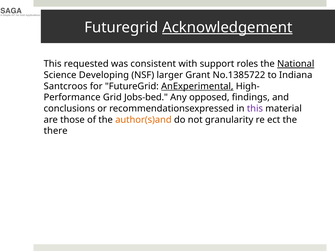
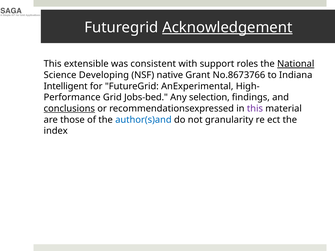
requested: requested -> extensible (86, 64)
larger: larger -> native (170, 75)
No.1385722: No.1385722 -> No.8673766 (239, 75)
Santcroos: Santcroos -> Intelligent (66, 86)
AnExperimental underline: present -> none (197, 86)
opposed: opposed -> selection (209, 97)
conclusions underline: none -> present (69, 109)
author(s)and colour: orange -> blue (143, 120)
there: there -> index (56, 131)
